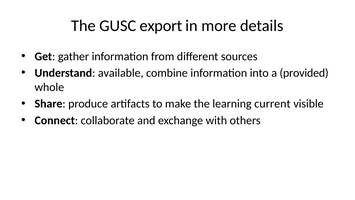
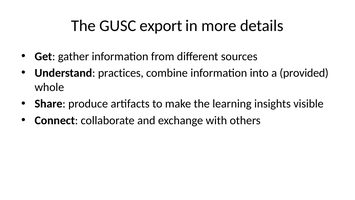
available: available -> practices (121, 73)
current: current -> insights (272, 104)
